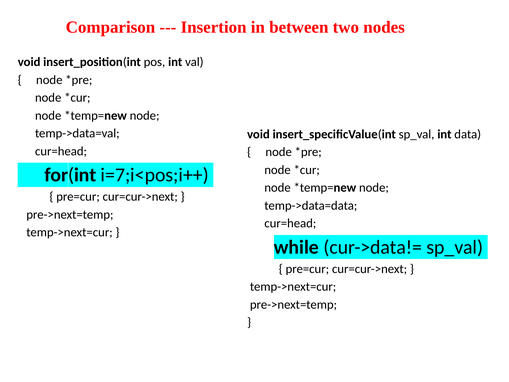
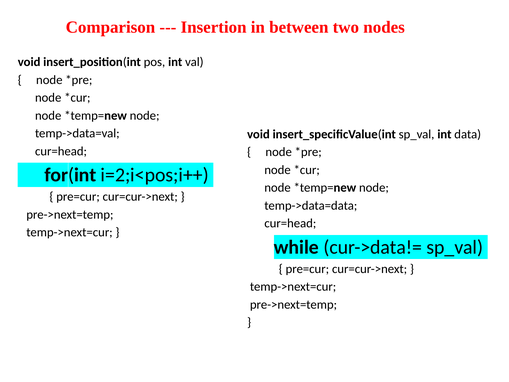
i=7;i<pos;i++: i=7;i<pos;i++ -> i=2;i<pos;i++ (155, 175)
